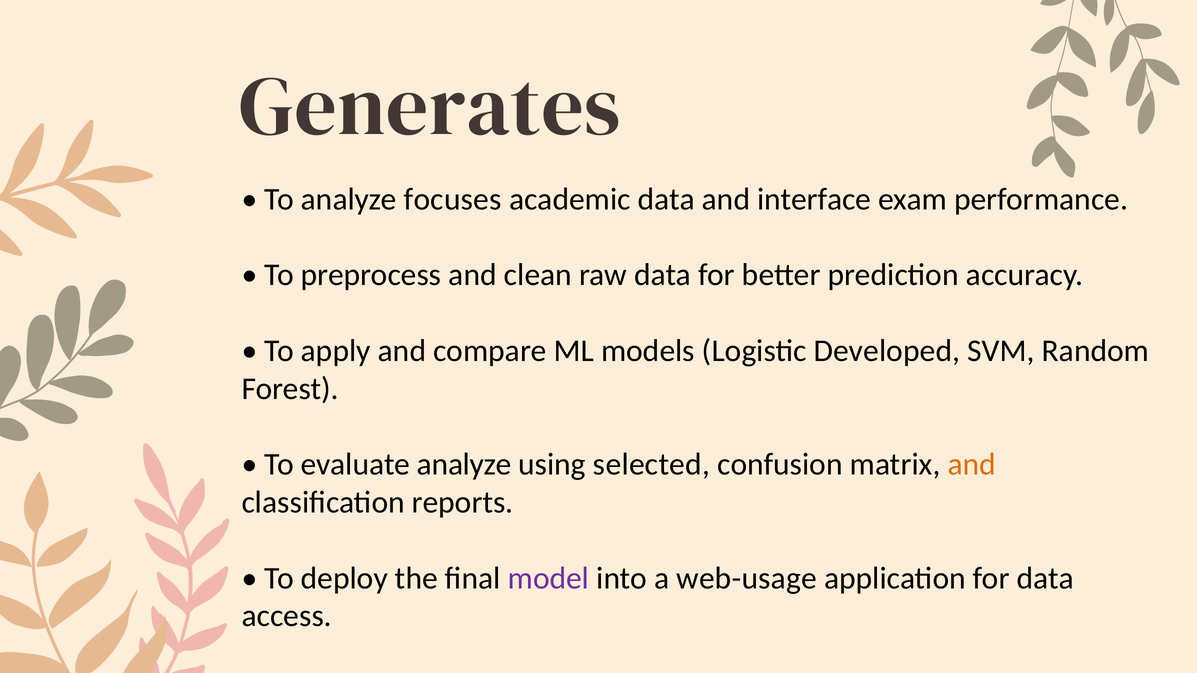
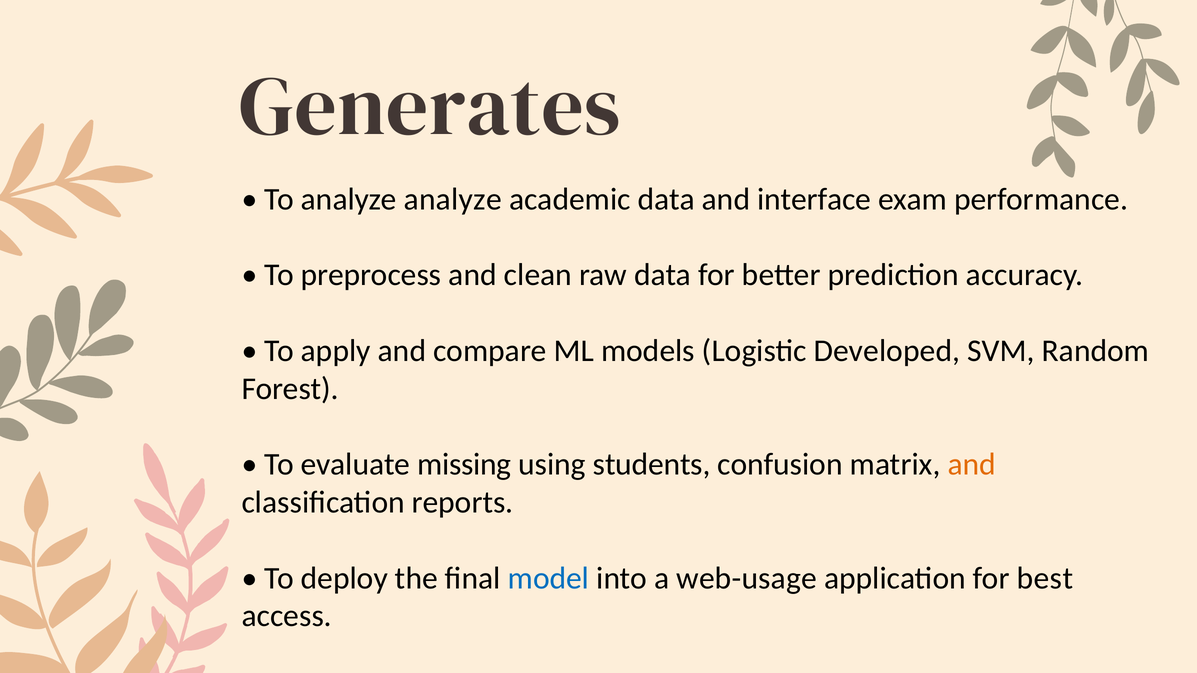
analyze focuses: focuses -> analyze (453, 199)
evaluate analyze: analyze -> missing (464, 465)
selected: selected -> students (652, 465)
model colour: purple -> blue (549, 578)
for data: data -> best (1045, 578)
